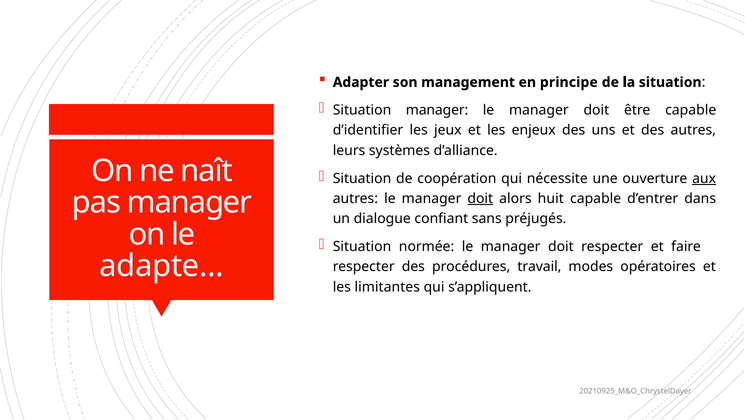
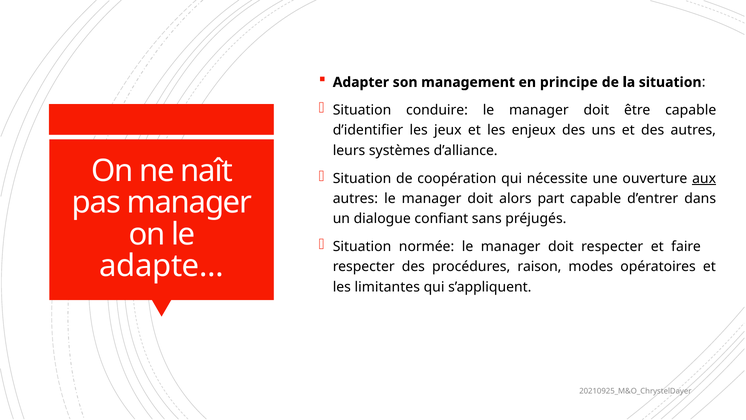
Situation manager: manager -> conduire (437, 110)
doit underline: present -> none (480, 198)
huit: huit -> part (551, 198)
travail: travail -> raison (539, 267)
